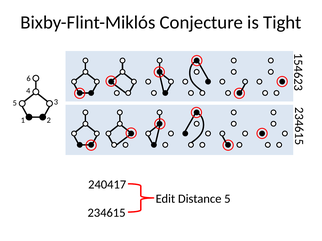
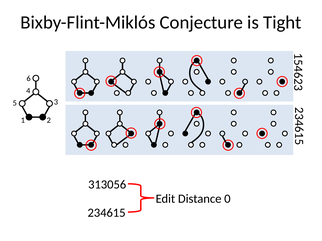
240417: 240417 -> 313056 (107, 185)
Distance 5: 5 -> 0 (227, 199)
